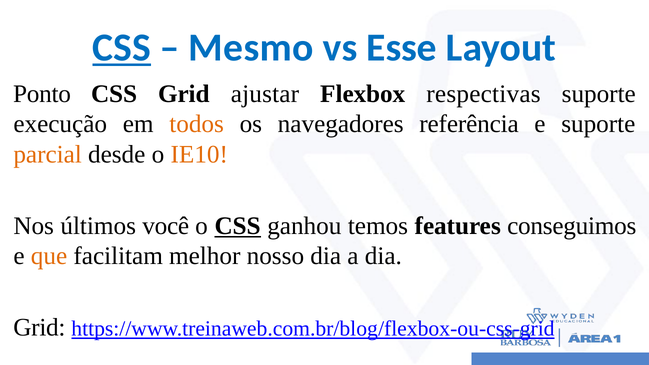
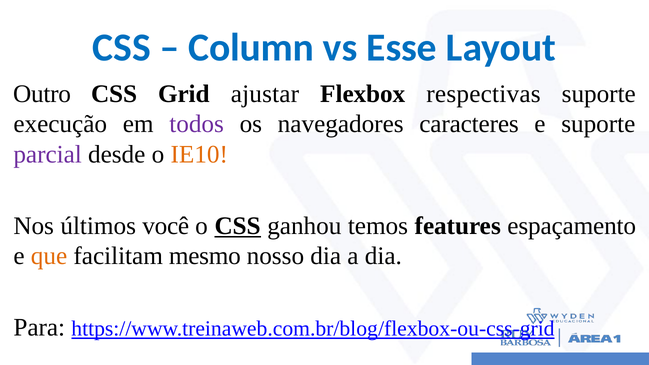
CSS underline: present -> none (122, 48)
Mesmo: Mesmo -> Column (251, 48)
Ponto: Ponto -> Outro (42, 94)
todos colour: orange -> purple (197, 124)
referência: referência -> caracteres (469, 124)
parcial colour: orange -> purple (48, 154)
conseguimos: conseguimos -> espaçamento (572, 226)
melhor: melhor -> mesmo (205, 256)
Grid: Grid -> Para (39, 328)
